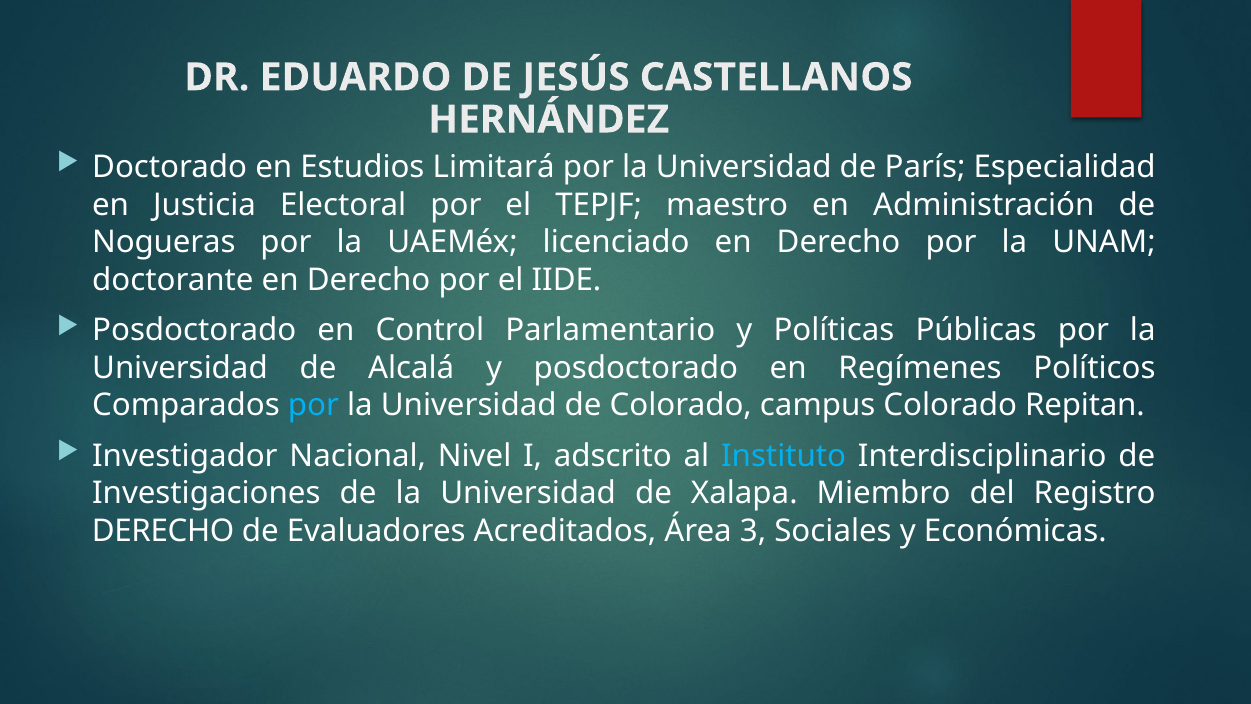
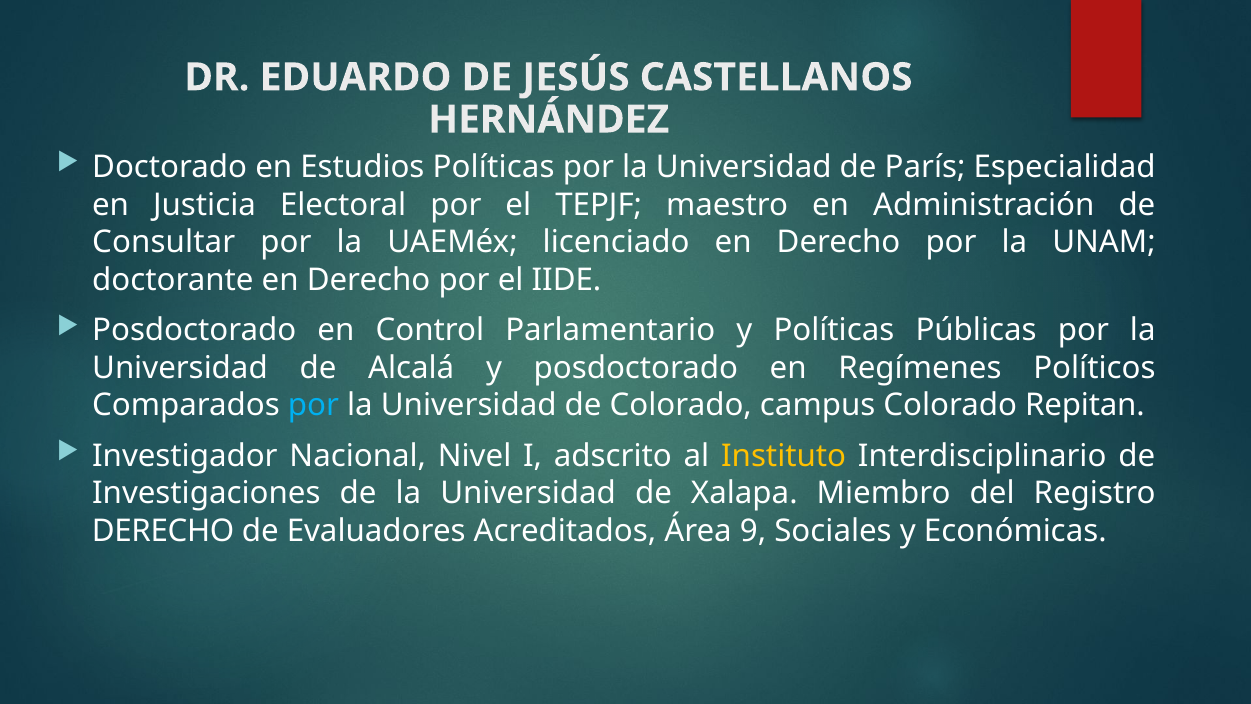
Estudios Limitará: Limitará -> Políticas (494, 167)
Nogueras: Nogueras -> Consultar (164, 242)
Instituto colour: light blue -> yellow (784, 456)
3: 3 -> 9 (753, 531)
